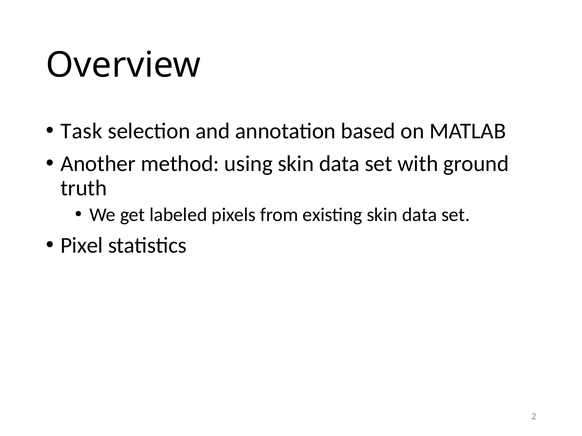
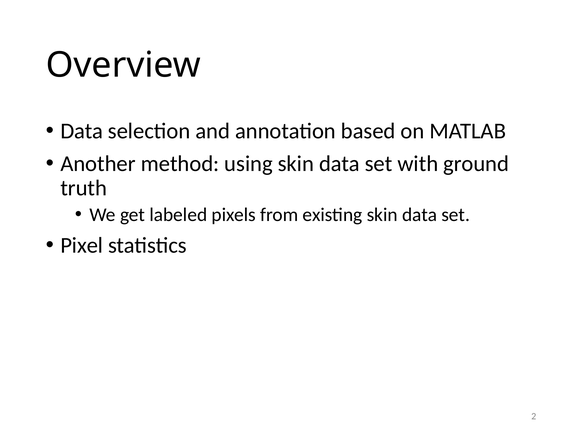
Task: Task -> Data (82, 131)
